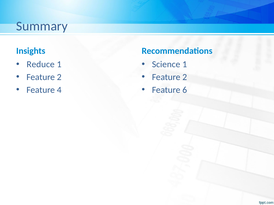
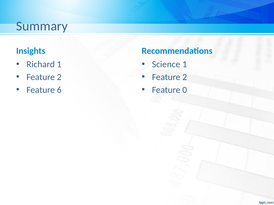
Reduce: Reduce -> Richard (41, 64)
4: 4 -> 6 (59, 90)
6: 6 -> 0 (185, 90)
